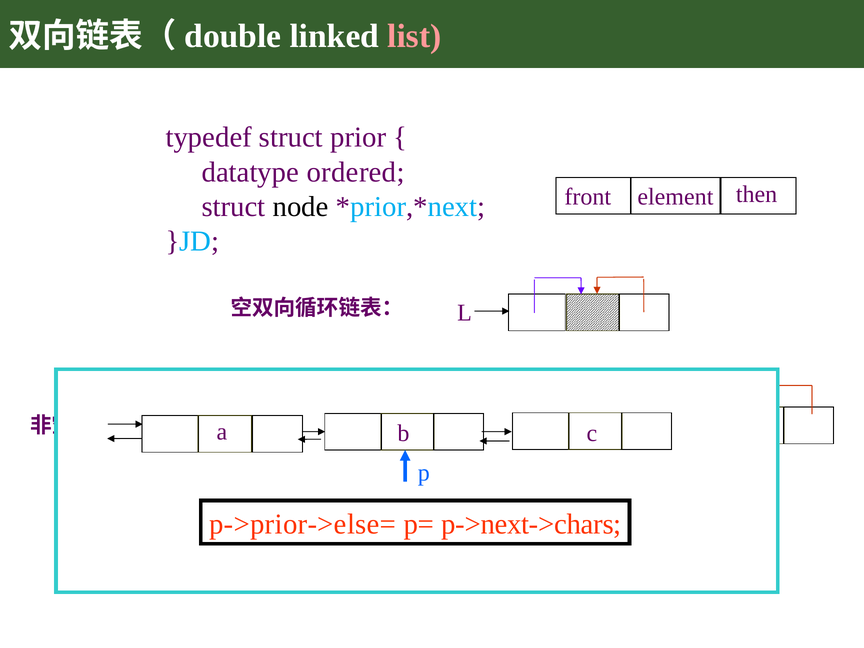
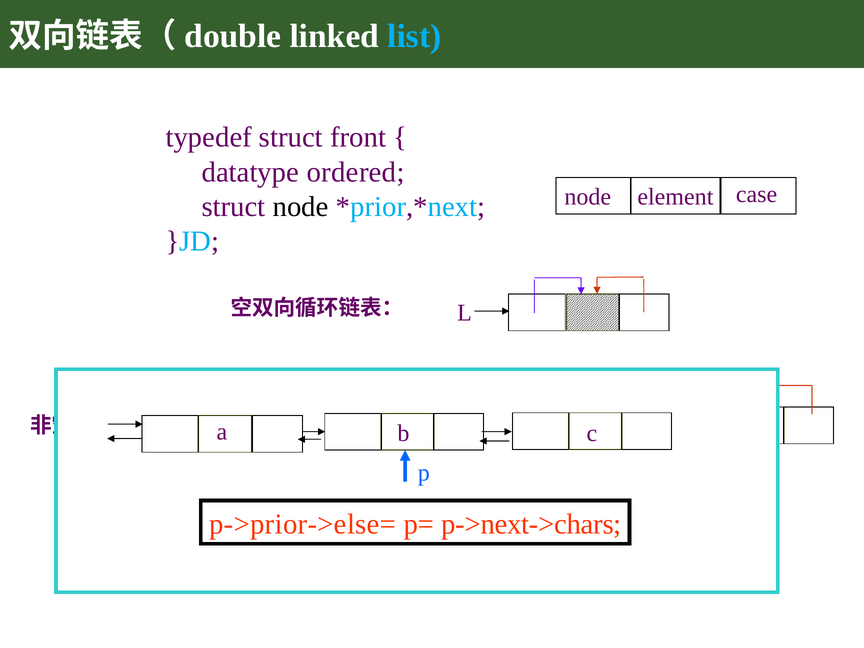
list colour: pink -> light blue (414, 36)
prior: prior -> front (358, 137)
front: front -> node (588, 197)
then: then -> case (757, 194)
